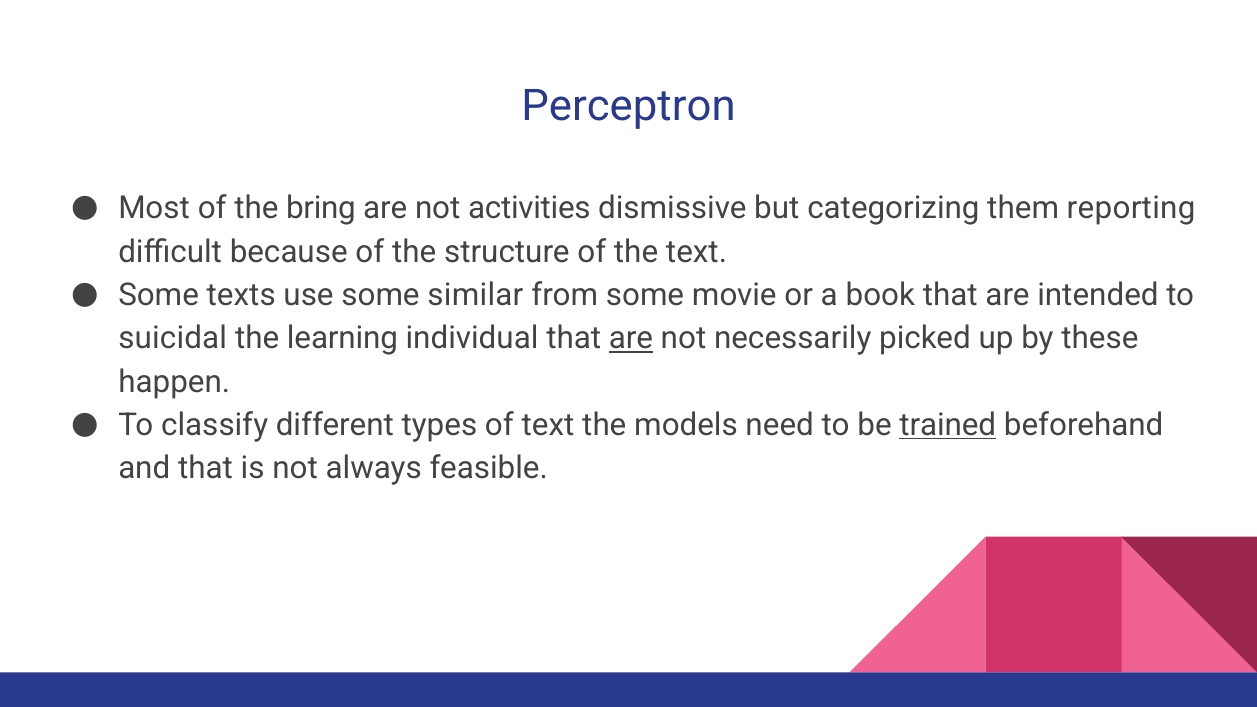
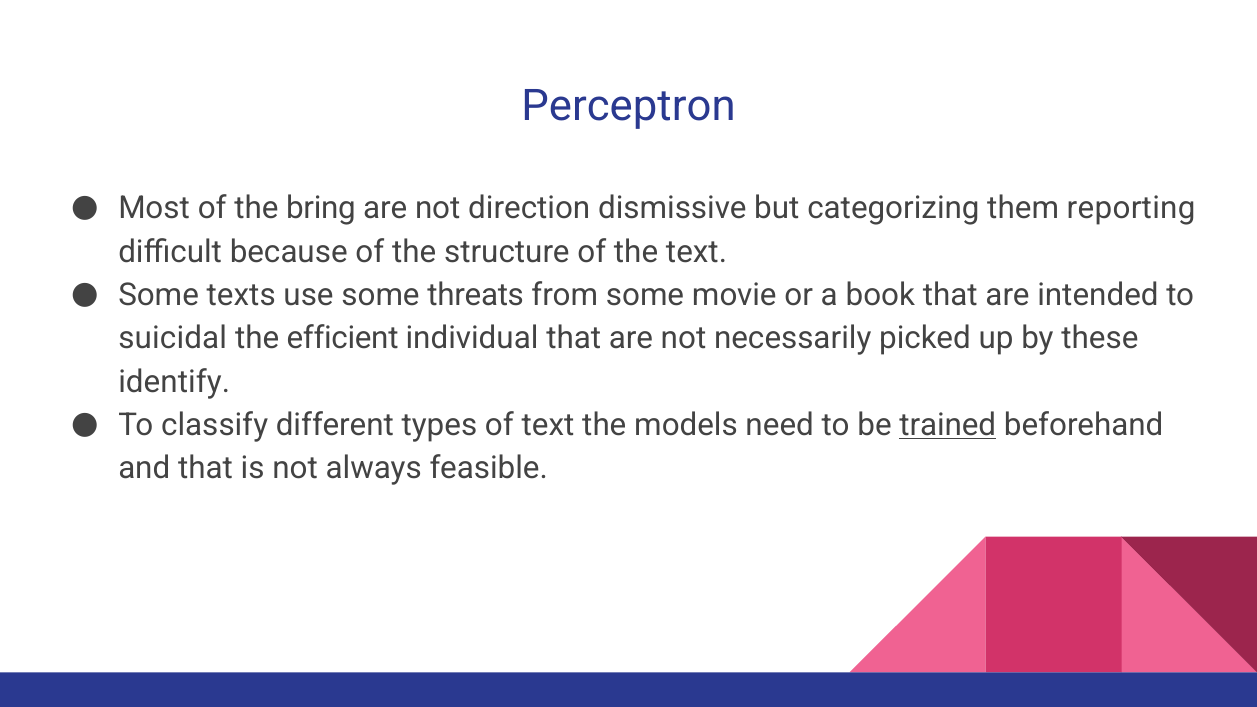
activities: activities -> direction (529, 208)
similar: similar -> threats (476, 295)
learning: learning -> efficient (343, 338)
are underline: present -> none (631, 338)
happen: happen -> identify (174, 382)
